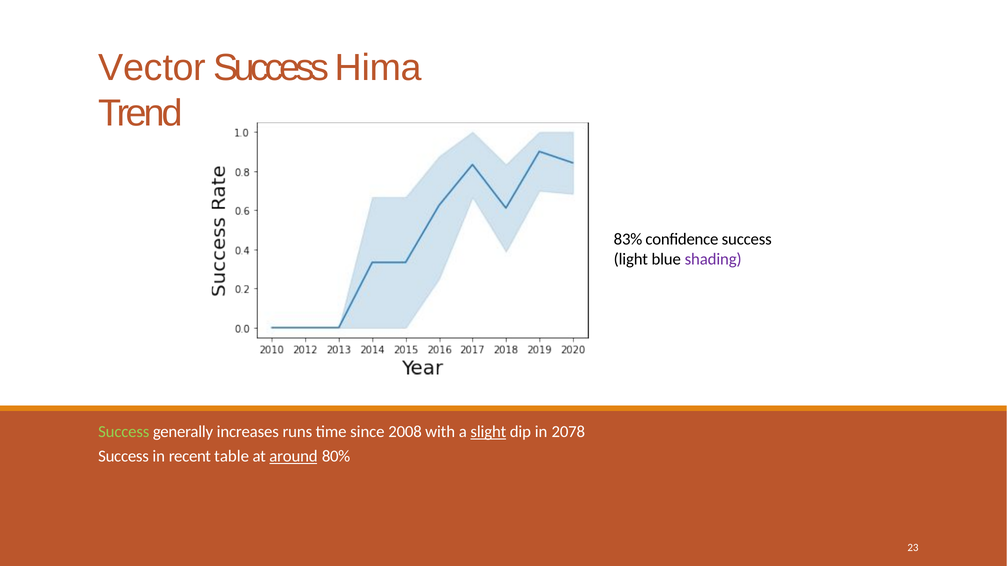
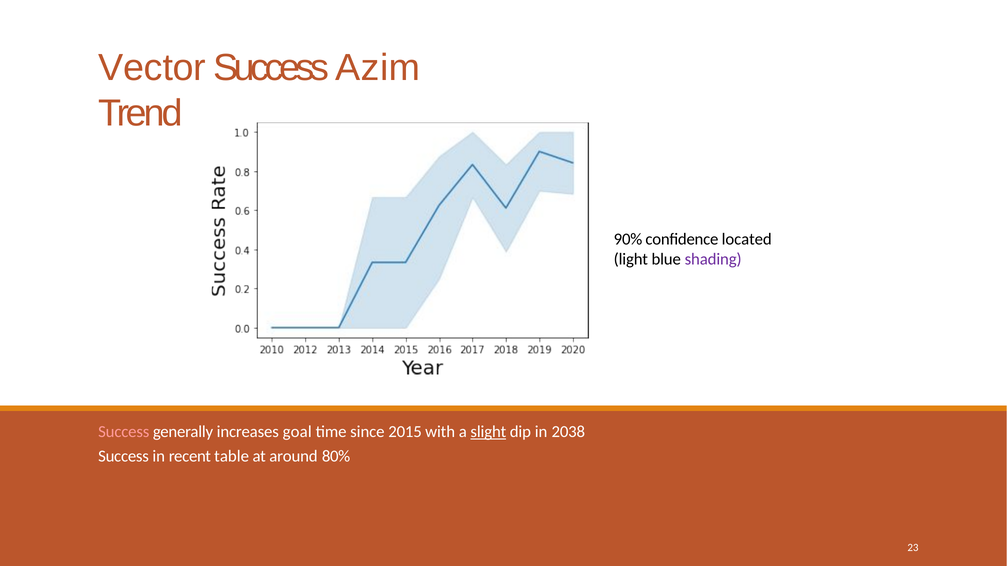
Hima: Hima -> Azim (378, 68)
83%: 83% -> 90% (628, 239)
confidence success: success -> located (747, 239)
Success colour: light green -> pink (124, 432)
runs: runs -> goal (297, 432)
2008: 2008 -> 2015 (405, 432)
2078: 2078 -> 2038 (568, 432)
around underline: present -> none (293, 456)
